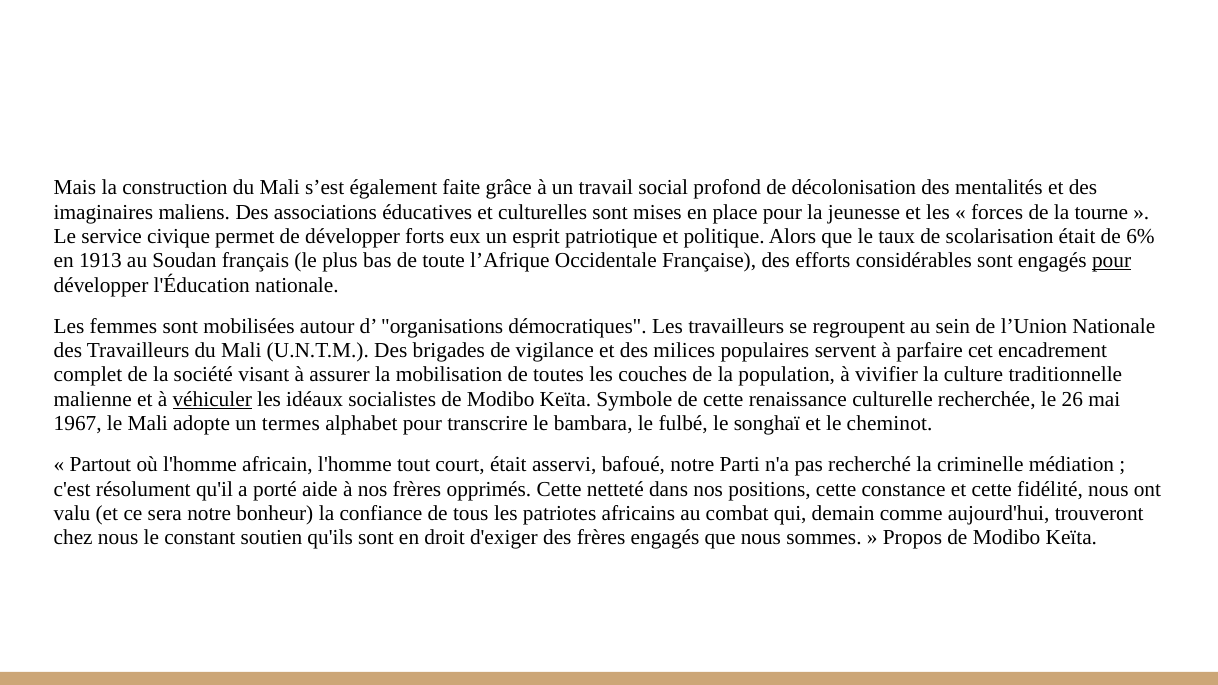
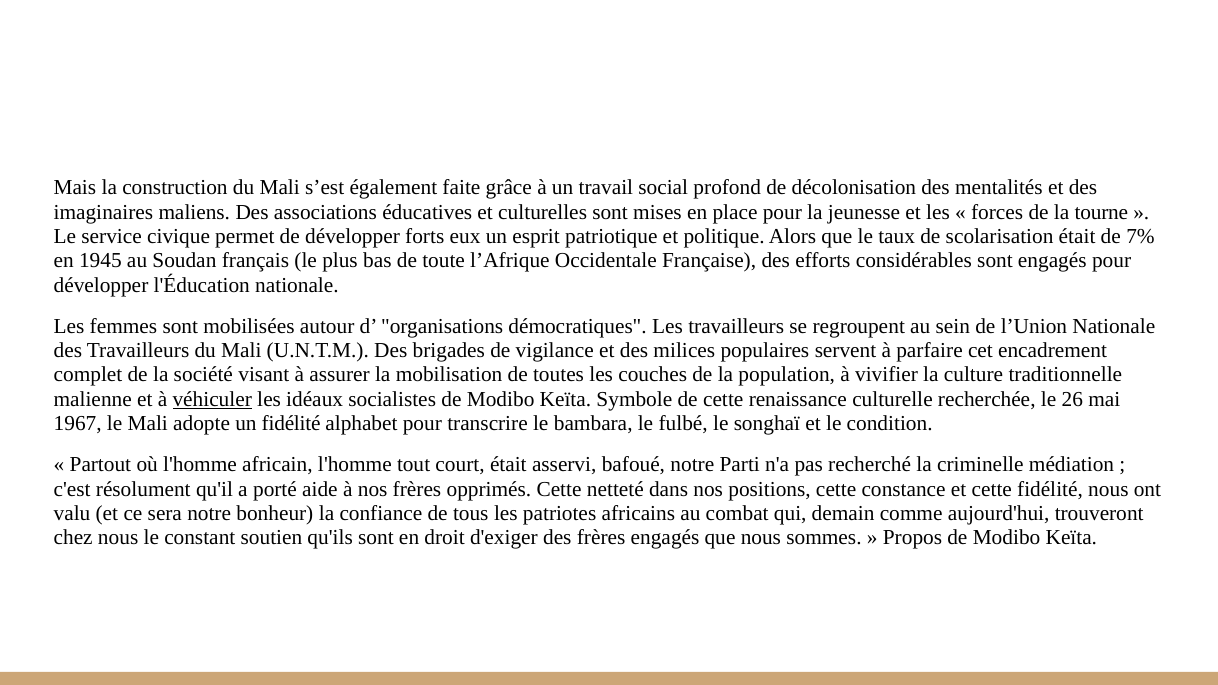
6%: 6% -> 7% (1140, 236)
1913: 1913 -> 1945 (100, 261)
pour underline: present -> none (1112, 261)
un termes: termes -> fidélité (291, 424)
cheminot: cheminot -> condition (890, 424)
